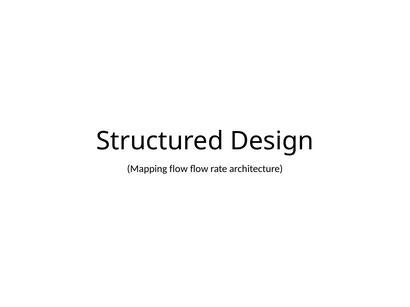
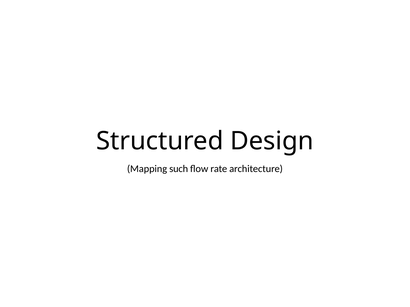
Mapping flow: flow -> such (179, 169)
